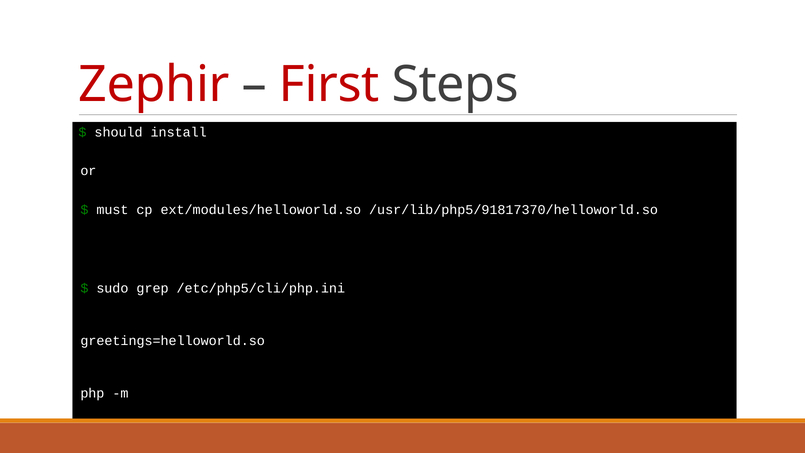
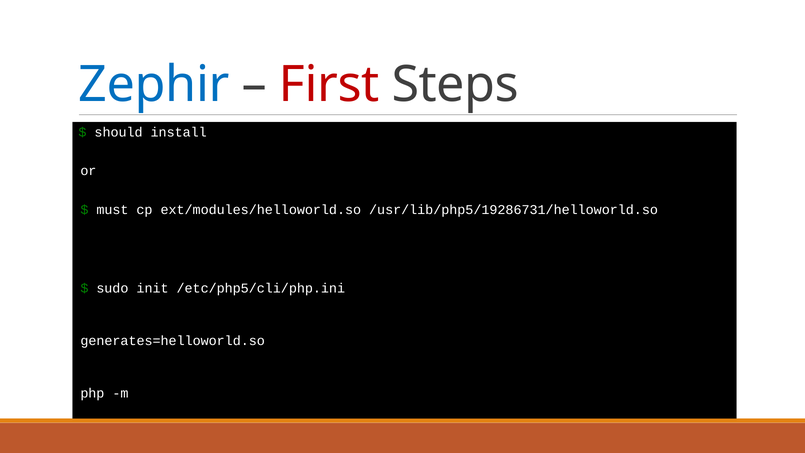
Zephir colour: red -> blue (154, 85)
/usr/lib/php5/91817370/helloworld.so: /usr/lib/php5/91817370/helloworld.so -> /usr/lib/php5/19286731/helloworld.so (514, 210)
grep: grep -> init (153, 288)
greetings=helloworld.so: greetings=helloworld.so -> generates=helloworld.so (173, 341)
